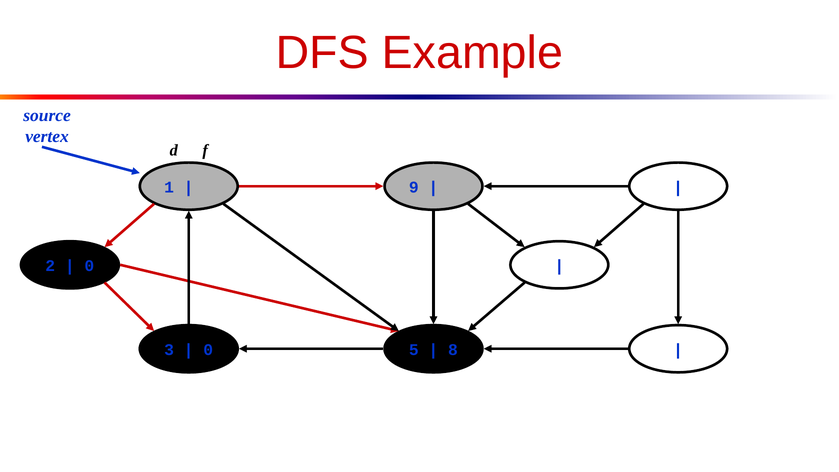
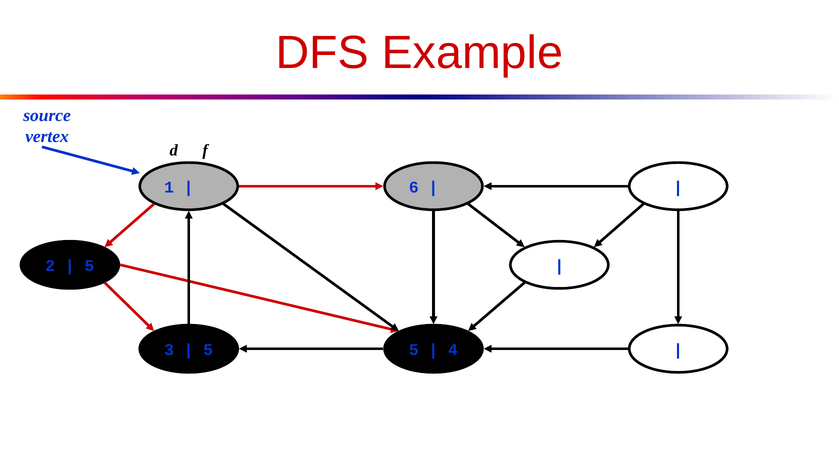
9: 9 -> 6 (414, 187)
0: 0 -> 5 (89, 266)
0: 0 -> 5 (208, 350)
8: 8 -> 4 (453, 350)
